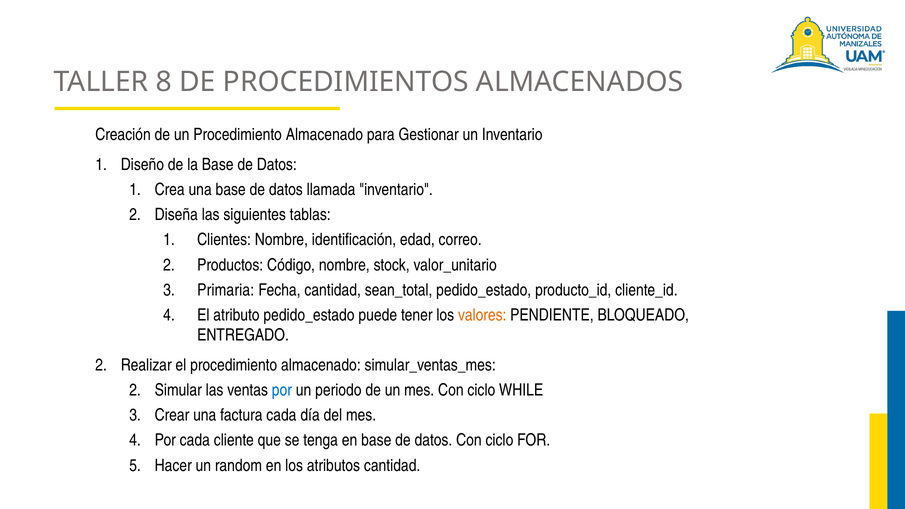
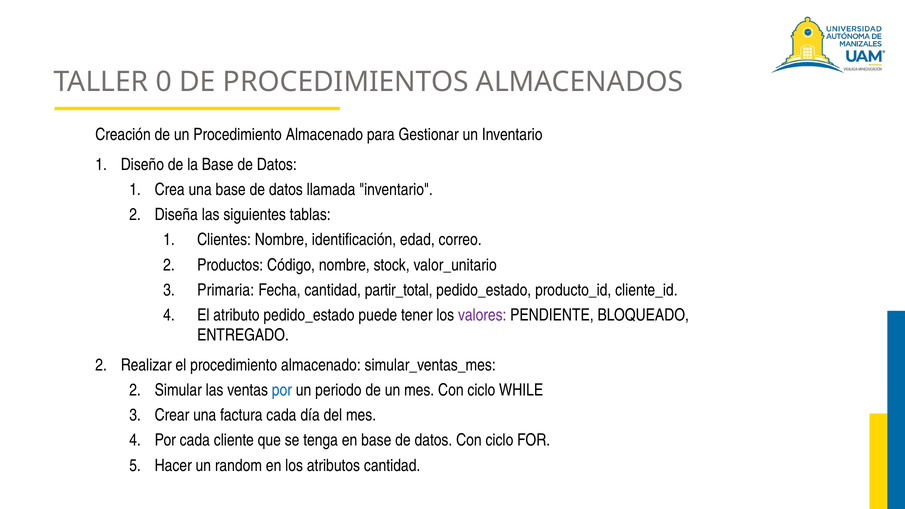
8: 8 -> 0 (164, 82)
sean_total: sean_total -> partir_total (399, 290)
valores colour: orange -> purple (482, 315)
